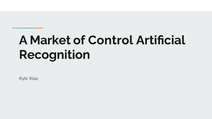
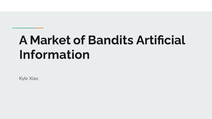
Control: Control -> Bandits (111, 40)
Recognition: Recognition -> Information (54, 55)
